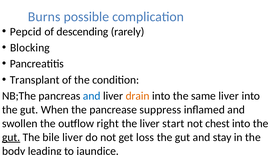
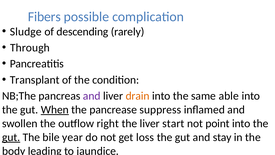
Burns: Burns -> Fibers (44, 17)
Pepcid: Pepcid -> Sludge (26, 32)
Blocking: Blocking -> Through (30, 48)
and colour: blue -> purple (92, 96)
same liver: liver -> able (229, 96)
When underline: none -> present (55, 109)
chest: chest -> point (218, 123)
bile liver: liver -> year (73, 137)
